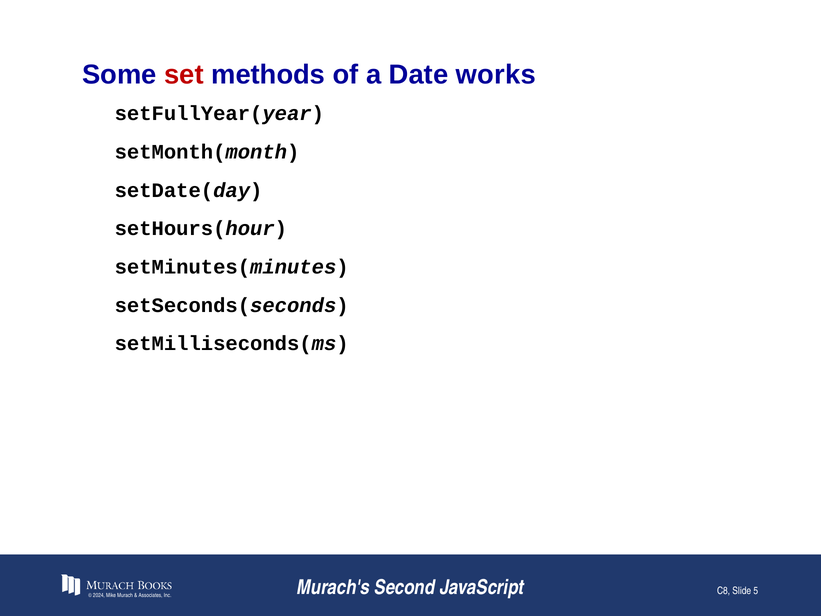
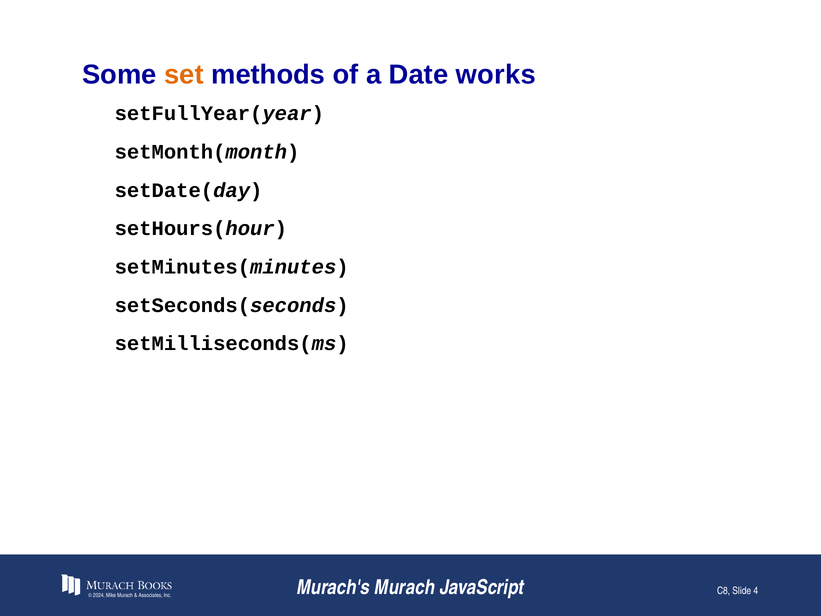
set colour: red -> orange (184, 75)
Murach's Second: Second -> Murach (405, 587)
5: 5 -> 4 (756, 591)
